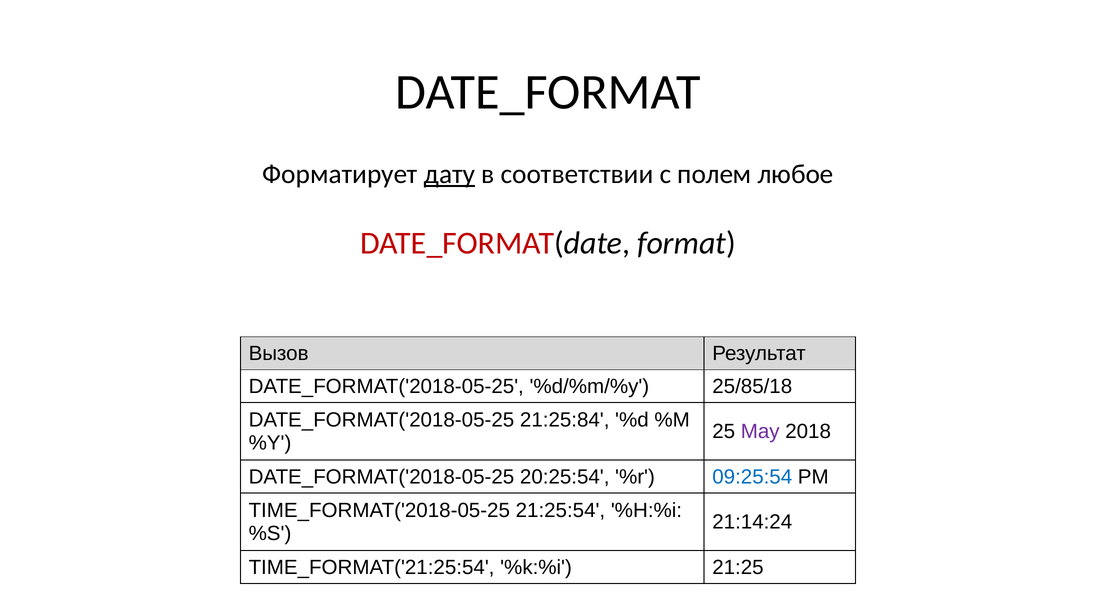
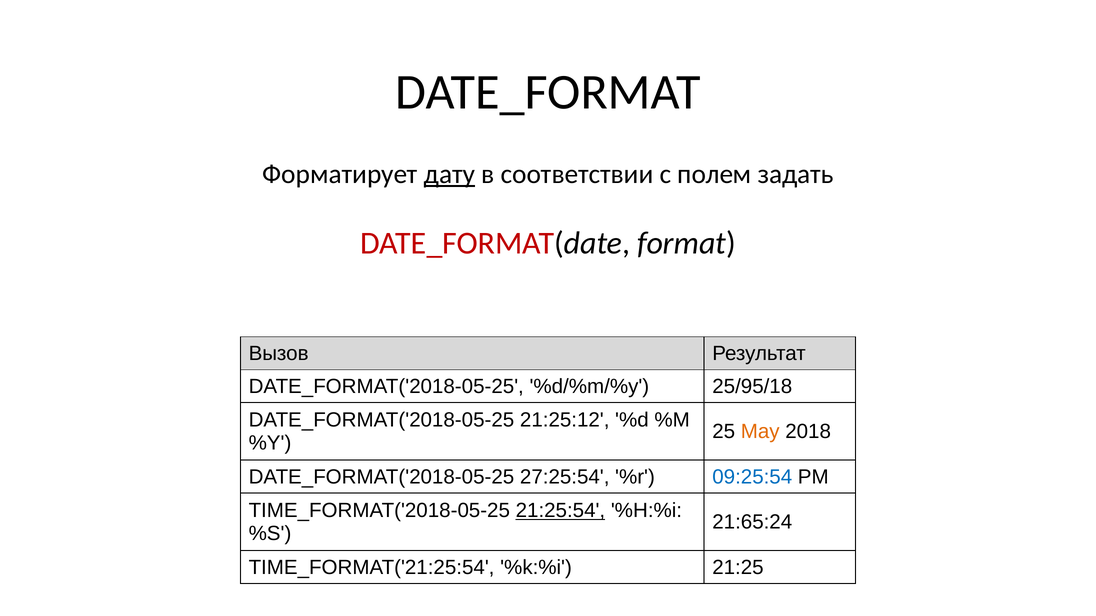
любое: любое -> задать (796, 174)
25/85/18: 25/85/18 -> 25/95/18 (752, 387)
21:25:84: 21:25:84 -> 21:25:12 (565, 421)
May colour: purple -> orange (760, 432)
20:25:54: 20:25:54 -> 27:25:54 (565, 477)
21:25:54 underline: none -> present (560, 511)
21:14:24: 21:14:24 -> 21:65:24 (752, 523)
